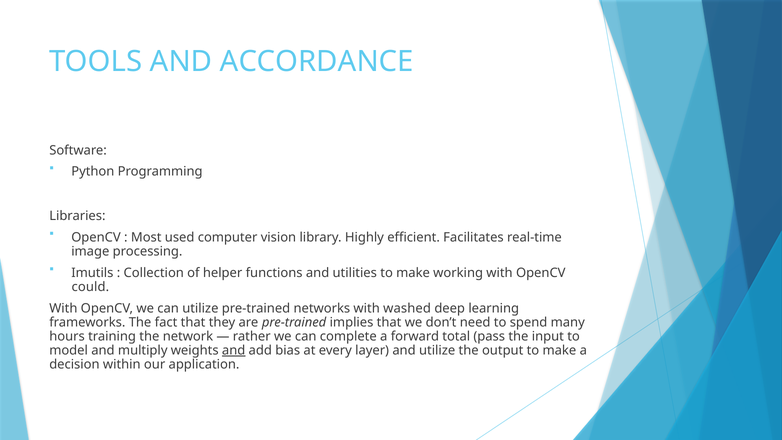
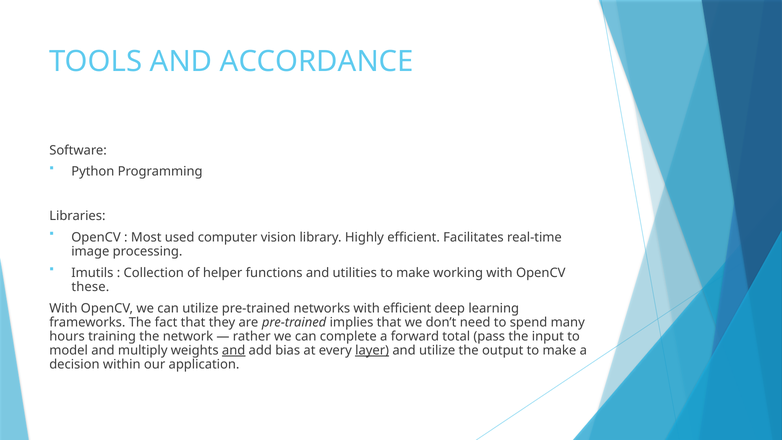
could: could -> these (90, 287)
with washed: washed -> efficient (407, 308)
layer underline: none -> present (372, 350)
